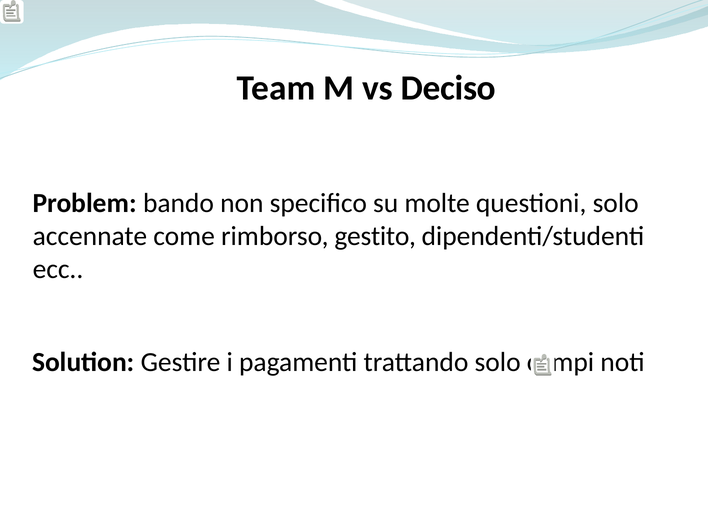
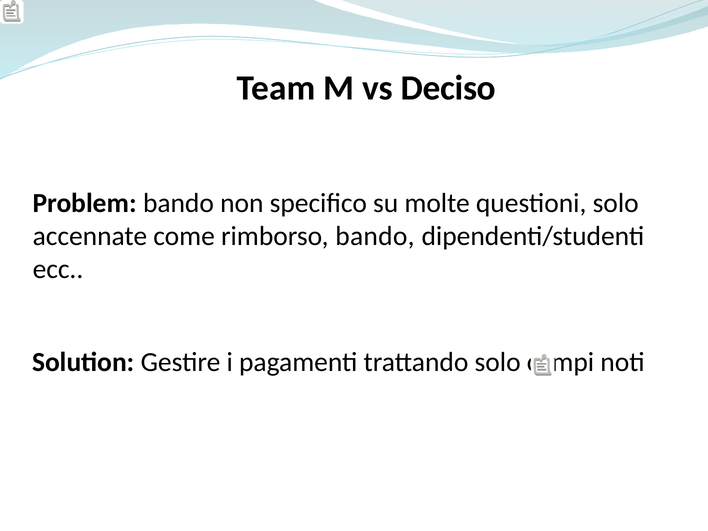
rimborso gestito: gestito -> bando (375, 236)
